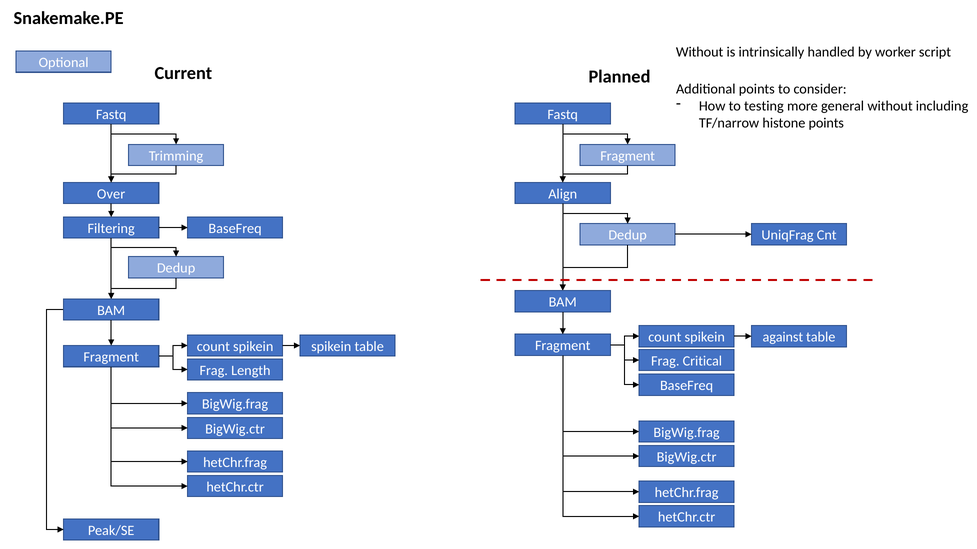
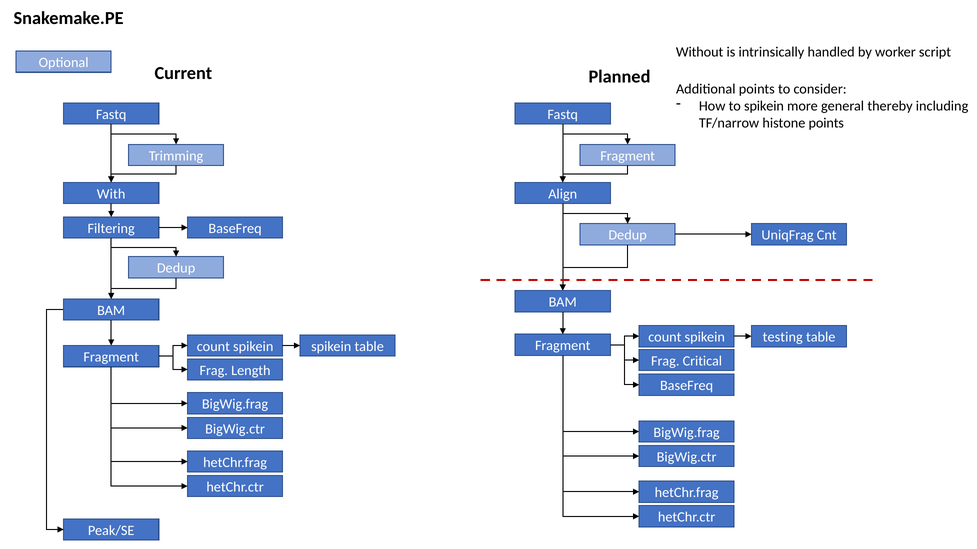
to testing: testing -> spikein (764, 106)
general without: without -> thereby (890, 106)
Over: Over -> With (111, 194)
against: against -> testing (783, 337)
